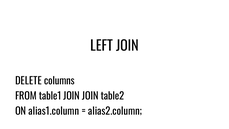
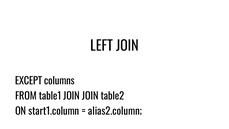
DELETE: DELETE -> EXCEPT (29, 81)
alias1.column: alias1.column -> start1.column (54, 111)
